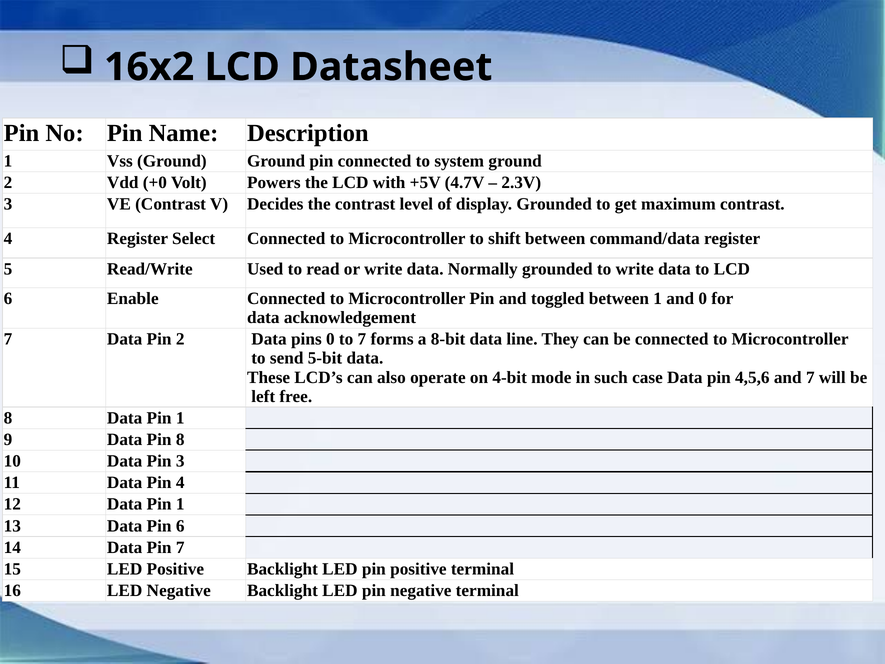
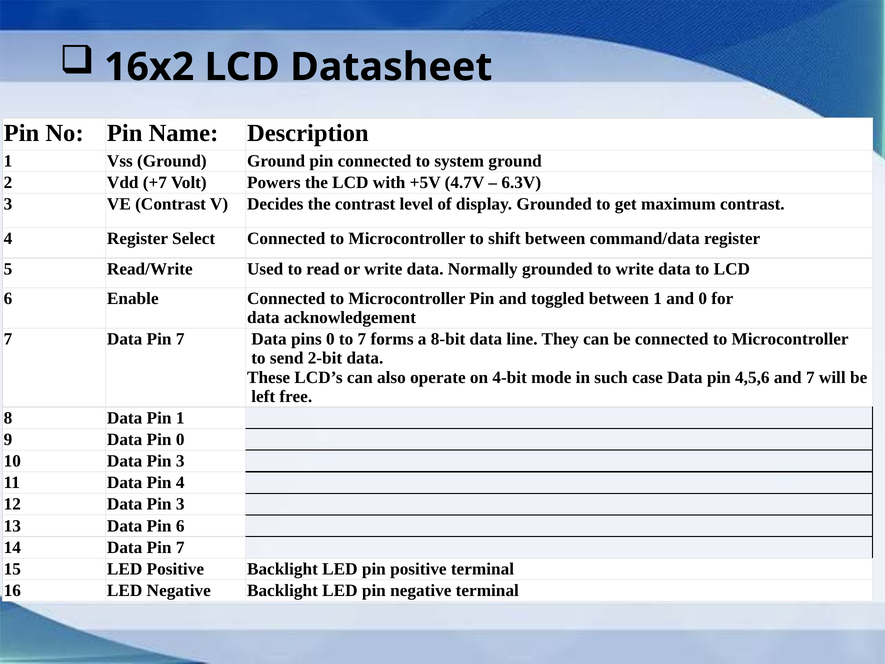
+0: +0 -> +7 (155, 183)
2.3V: 2.3V -> 6.3V (521, 183)
7 Data Pin 2: 2 -> 7 (180, 339)
5-bit: 5-bit -> 2-bit (325, 358)
Pin 8: 8 -> 0 (180, 439)
12 Data Pin 1: 1 -> 3 (180, 504)
